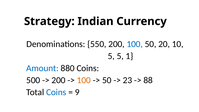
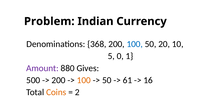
Strategy: Strategy -> Problem (49, 21)
550: 550 -> 368 (97, 44)
5 5: 5 -> 0 (120, 56)
Amount colour: blue -> purple (42, 68)
880 Coins: Coins -> Gives (88, 68)
23: 23 -> 61 (127, 80)
88: 88 -> 16 (148, 80)
Coins colour: blue -> orange (56, 92)
9: 9 -> 2 (77, 92)
